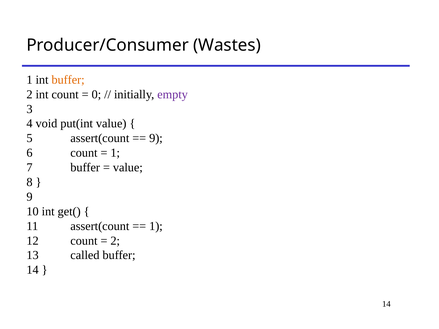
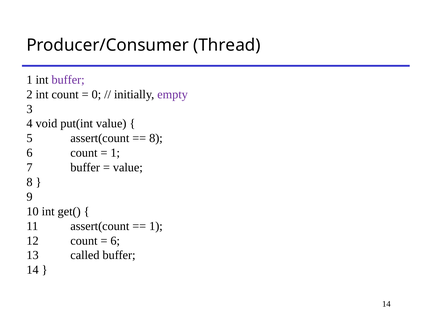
Wastes: Wastes -> Thread (227, 45)
buffer colour: orange -> purple (68, 80)
9: 9 -> 8 (156, 138)
2: 2 -> 6 (115, 241)
